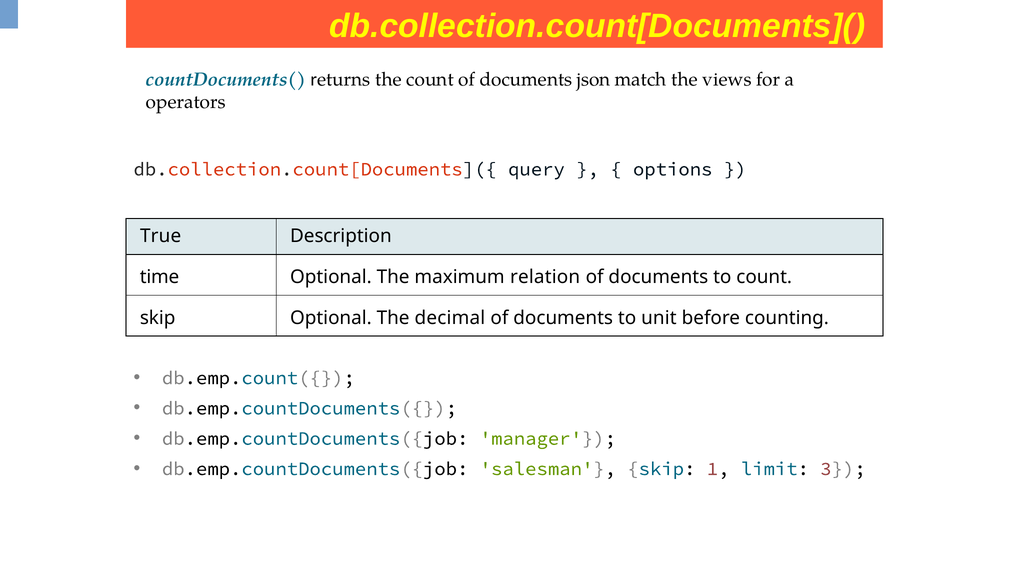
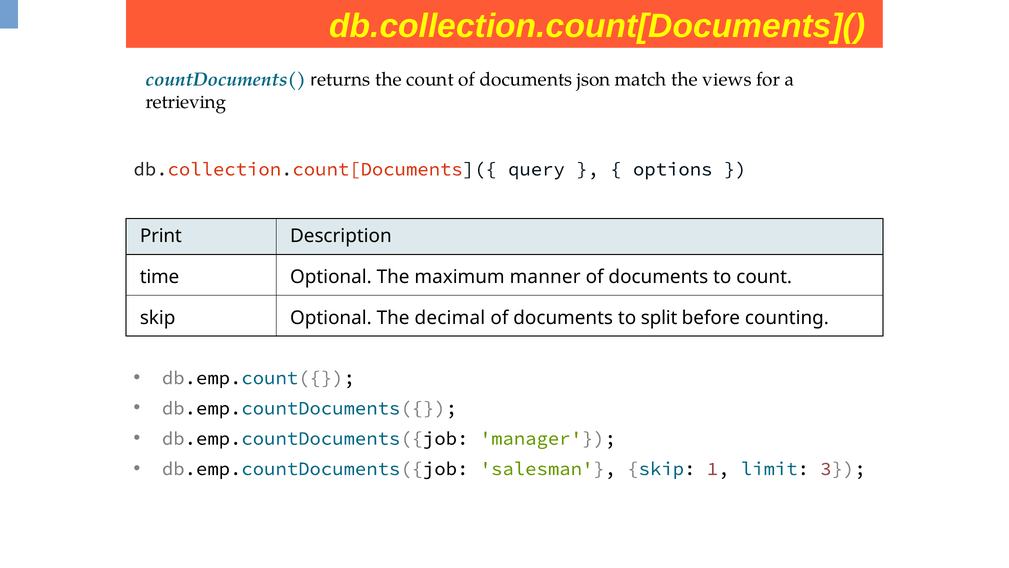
operators: operators -> retrieving (186, 102)
True: True -> Print (161, 236)
relation: relation -> manner (545, 277)
unit: unit -> split (659, 318)
